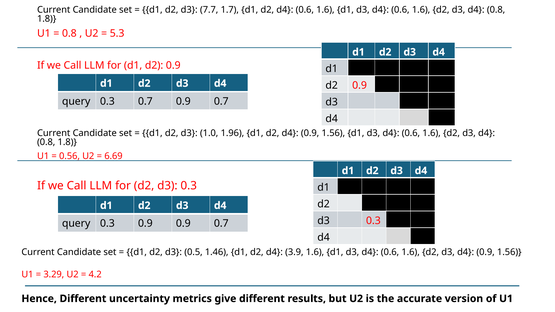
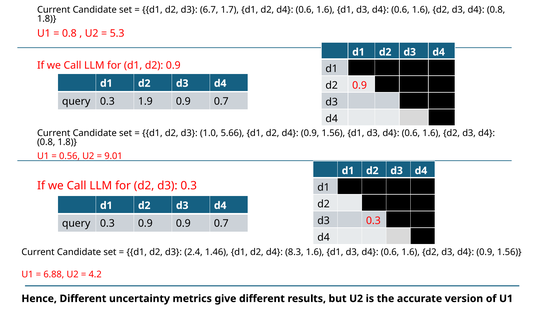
7.7: 7.7 -> 6.7 (209, 10)
0.3 0.7: 0.7 -> 1.9 (145, 101)
1.96: 1.96 -> 5.66 (232, 133)
6.69: 6.69 -> 9.01 (113, 156)
0.5: 0.5 -> 2.4 (193, 252)
3.9: 3.9 -> 8.3 (294, 252)
3.29: 3.29 -> 6.88 (54, 274)
